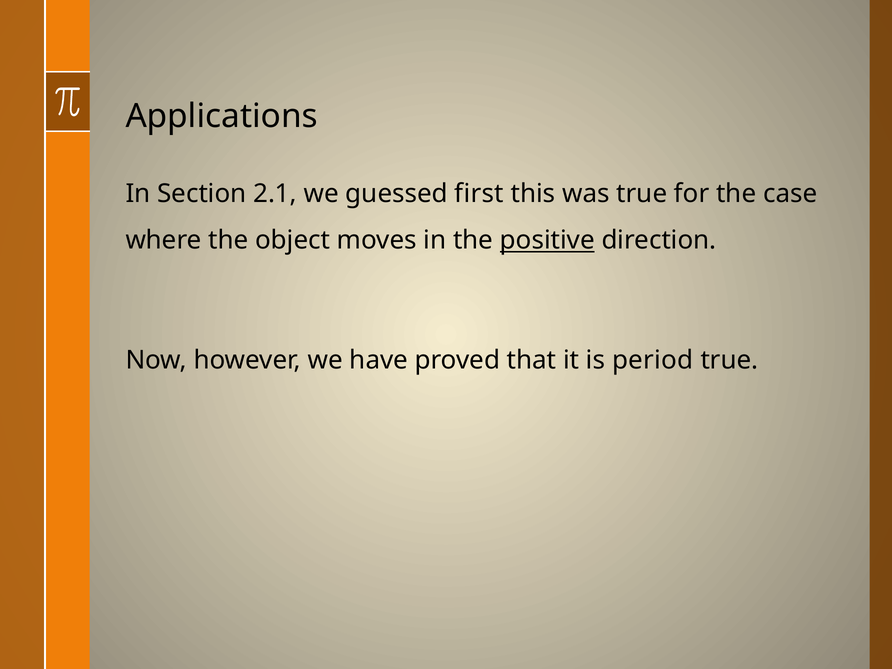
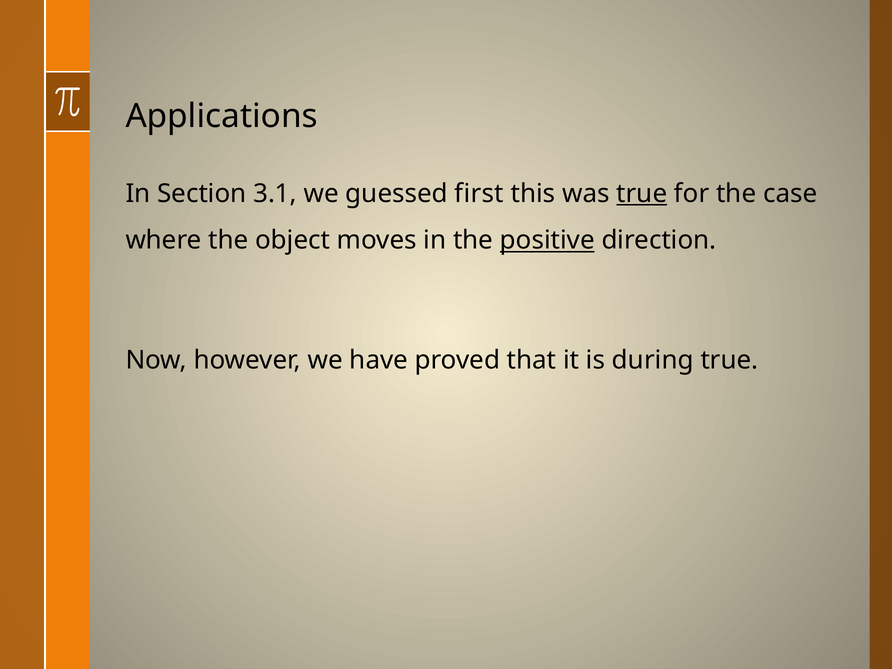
2.1: 2.1 -> 3.1 (275, 194)
true underline: none -> present (642, 194)
period: period -> during (653, 360)
